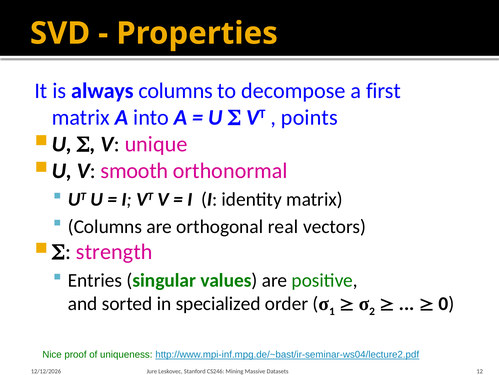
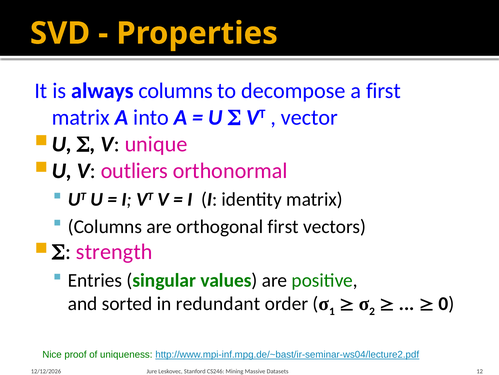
points: points -> vector (309, 117)
smooth: smooth -> outliers (134, 170)
orthogonal real: real -> first (283, 226)
specialized: specialized -> redundant (218, 303)
